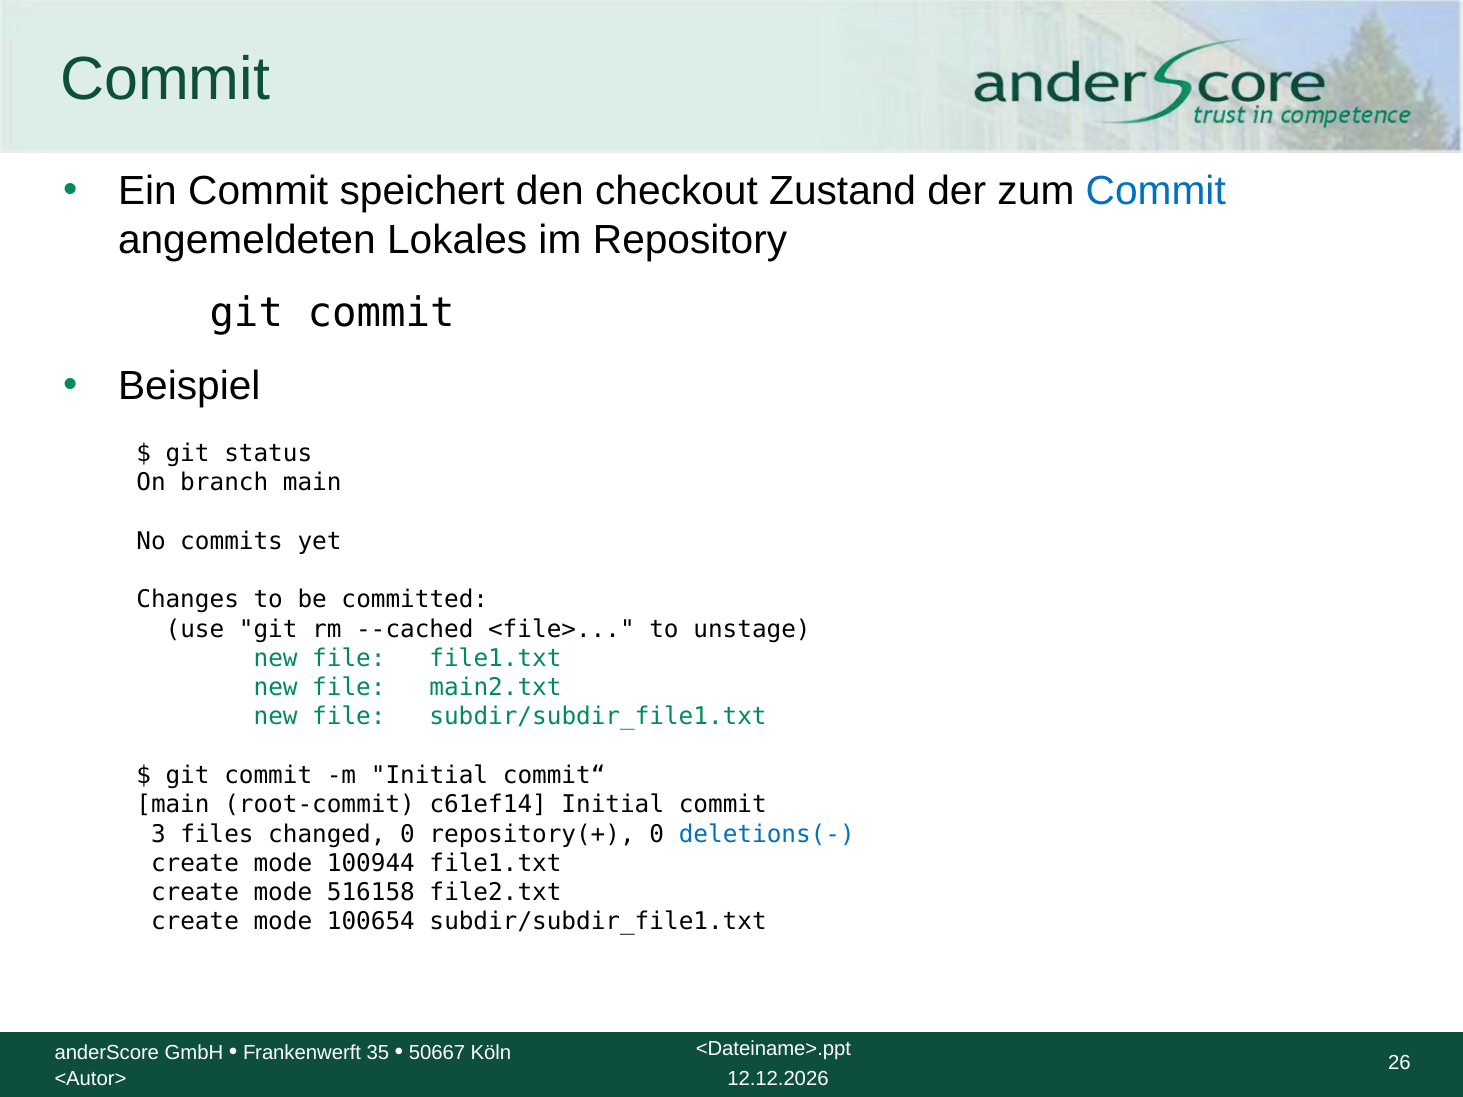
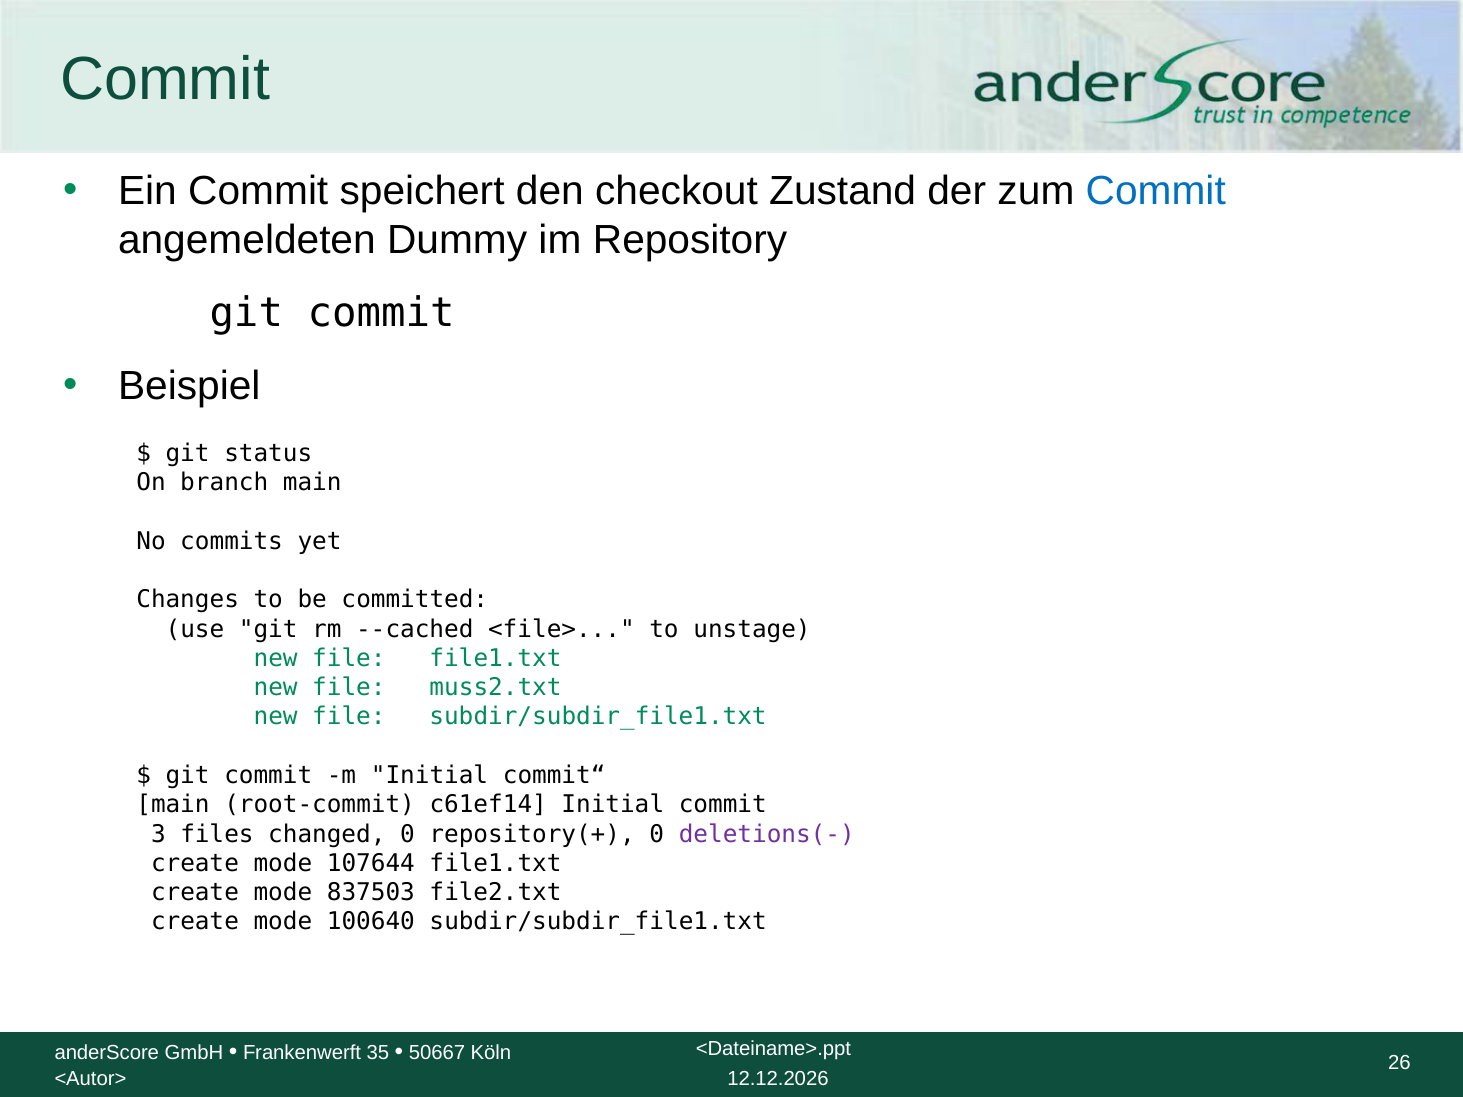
Lokales: Lokales -> Dummy (457, 240)
main2.txt: main2.txt -> muss2.txt (496, 688)
deletions(- colour: blue -> purple (767, 834)
100944: 100944 -> 107644 (371, 863)
516158: 516158 -> 837503 (371, 893)
100654: 100654 -> 100640 (371, 922)
